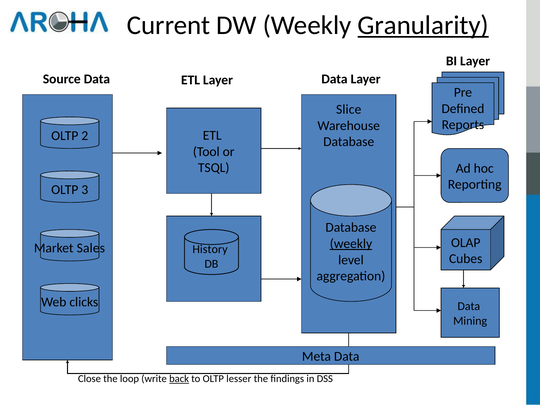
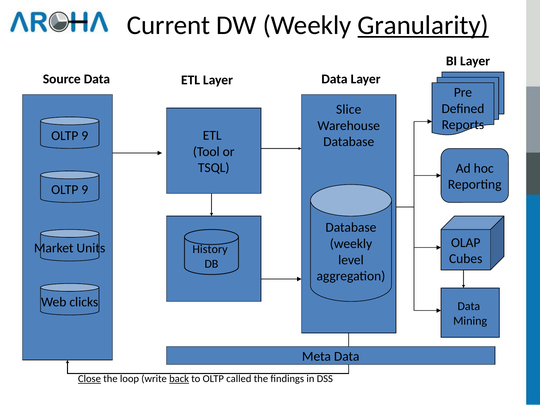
2: 2 -> 9 (85, 136)
3: 3 -> 9 (85, 190)
weekly underline: present -> none (351, 244)
Sales: Sales -> Units (91, 248)
Close underline: none -> present (89, 379)
lesser: lesser -> called (239, 379)
